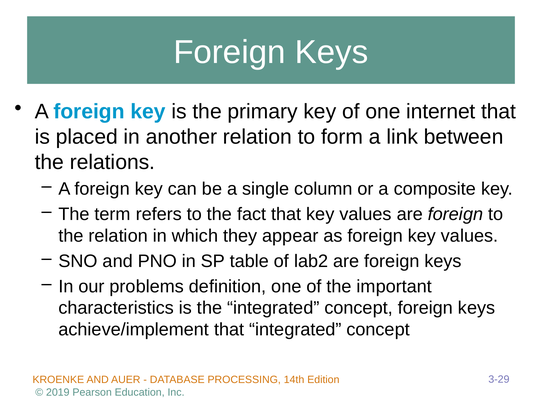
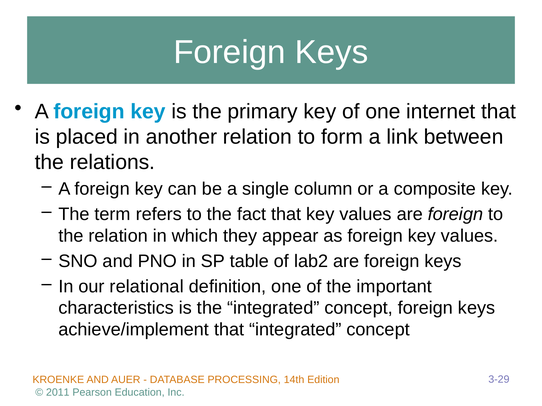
problems: problems -> relational (147, 287)
2019: 2019 -> 2011 (58, 393)
